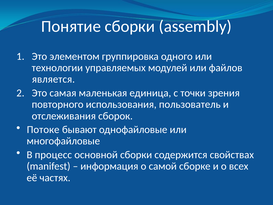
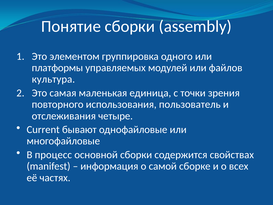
технологии: технологии -> платформы (57, 68)
является: является -> культура (53, 79)
сборок: сборок -> четыре (116, 116)
Потоке: Потоке -> Current (43, 129)
